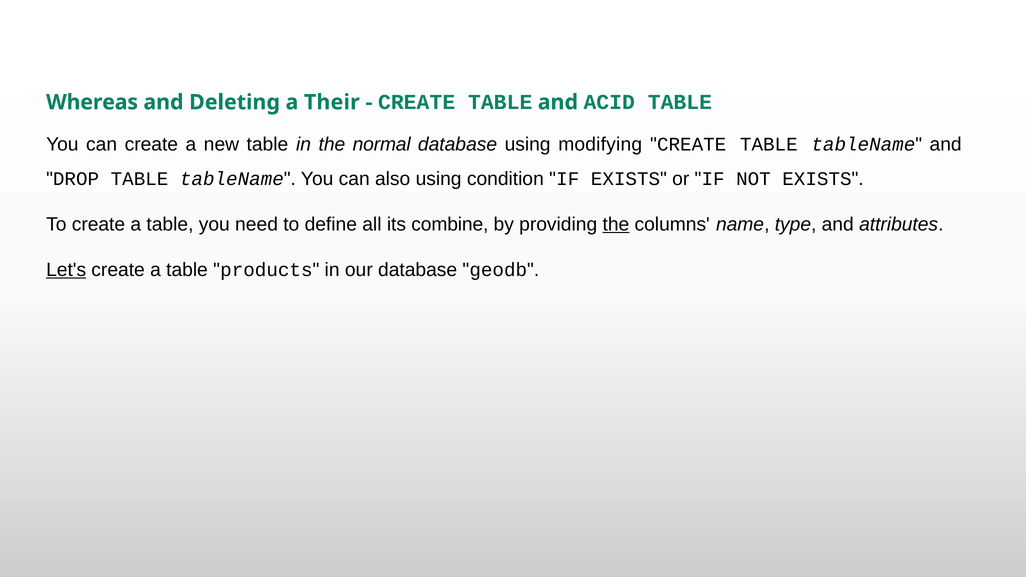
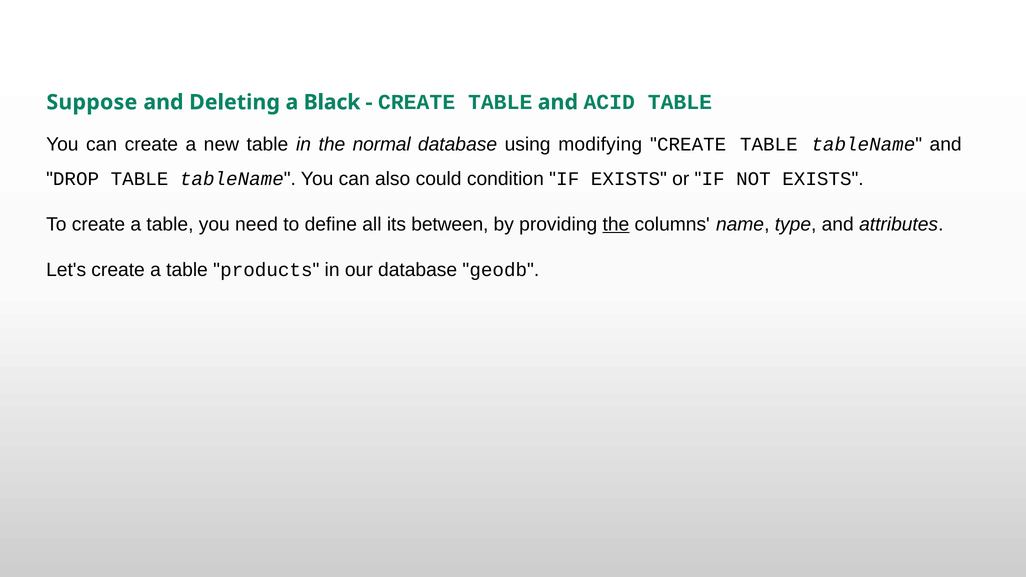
Whereas: Whereas -> Suppose (92, 102)
Their: Their -> Black (332, 102)
also using: using -> could (439, 179)
combine: combine -> between (450, 224)
Let's underline: present -> none (66, 270)
